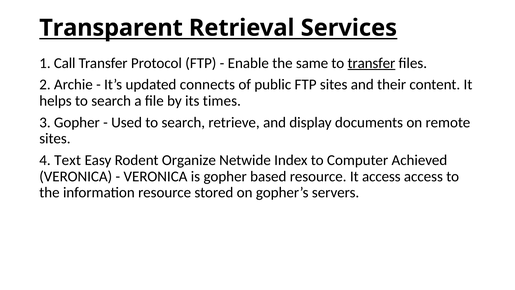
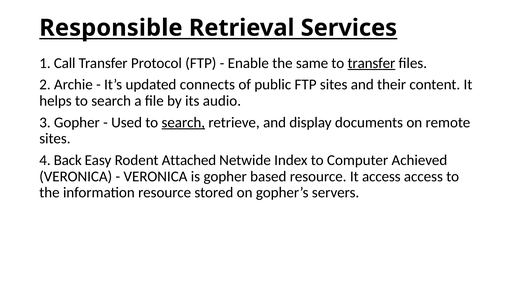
Transparent: Transparent -> Responsible (111, 28)
times: times -> audio (222, 101)
search underline: none -> present (183, 122)
Text: Text -> Back (68, 160)
Organize: Organize -> Attached (189, 160)
